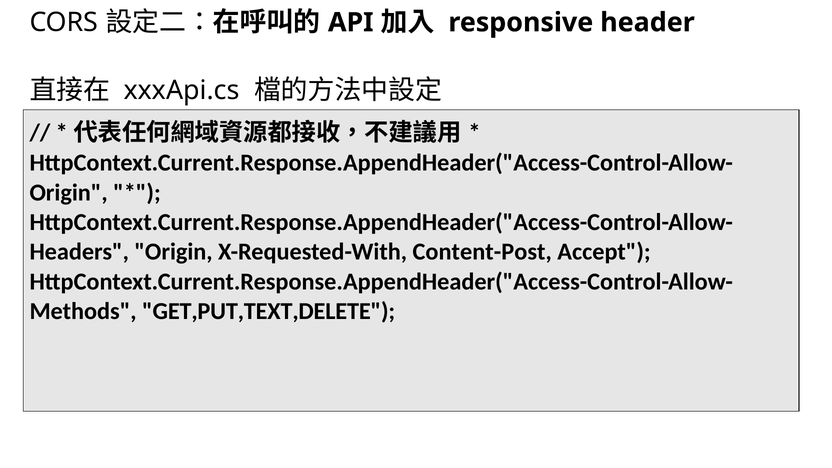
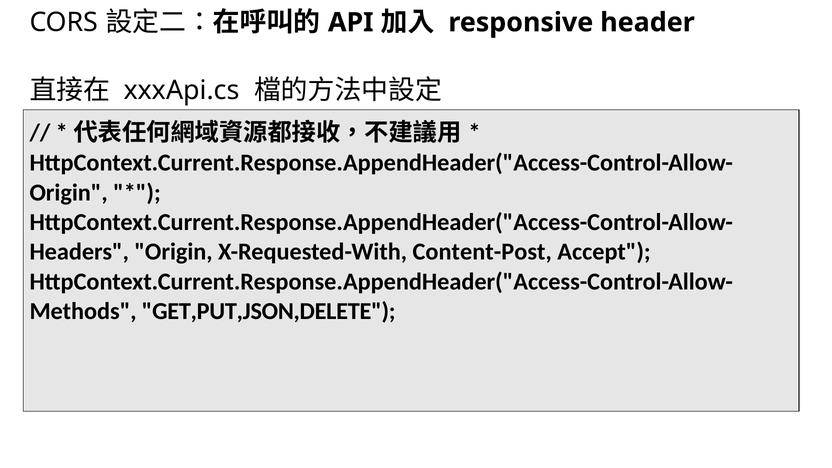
GET,PUT,TEXT,DELETE: GET,PUT,TEXT,DELETE -> GET,PUT,JSON,DELETE (269, 311)
